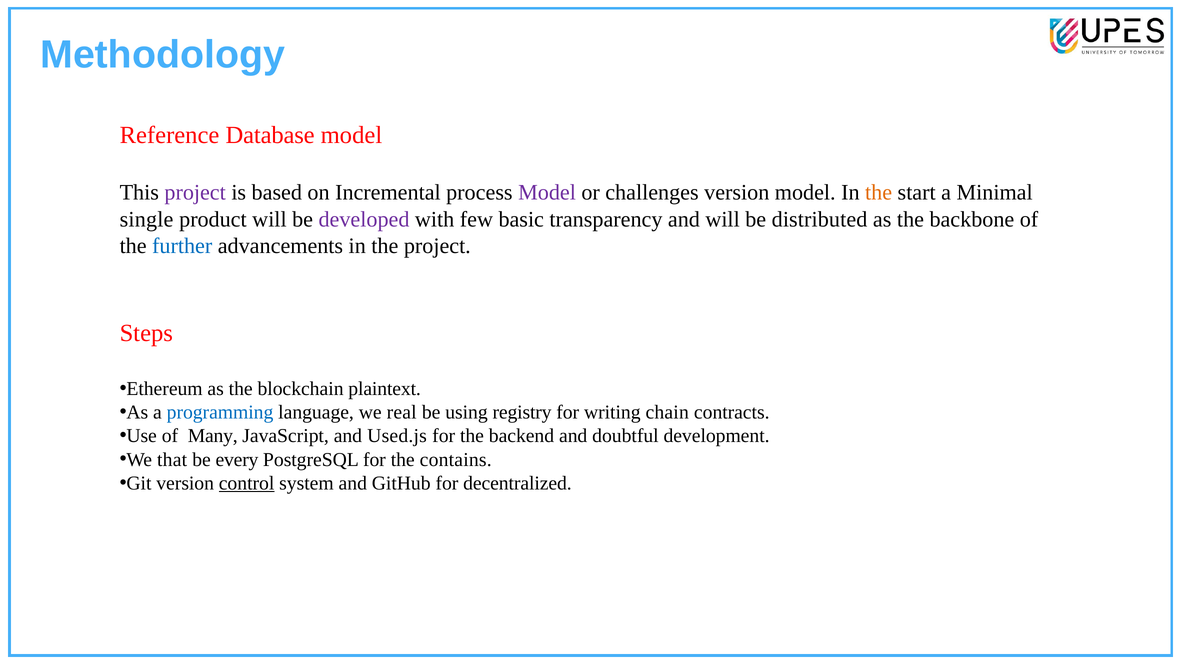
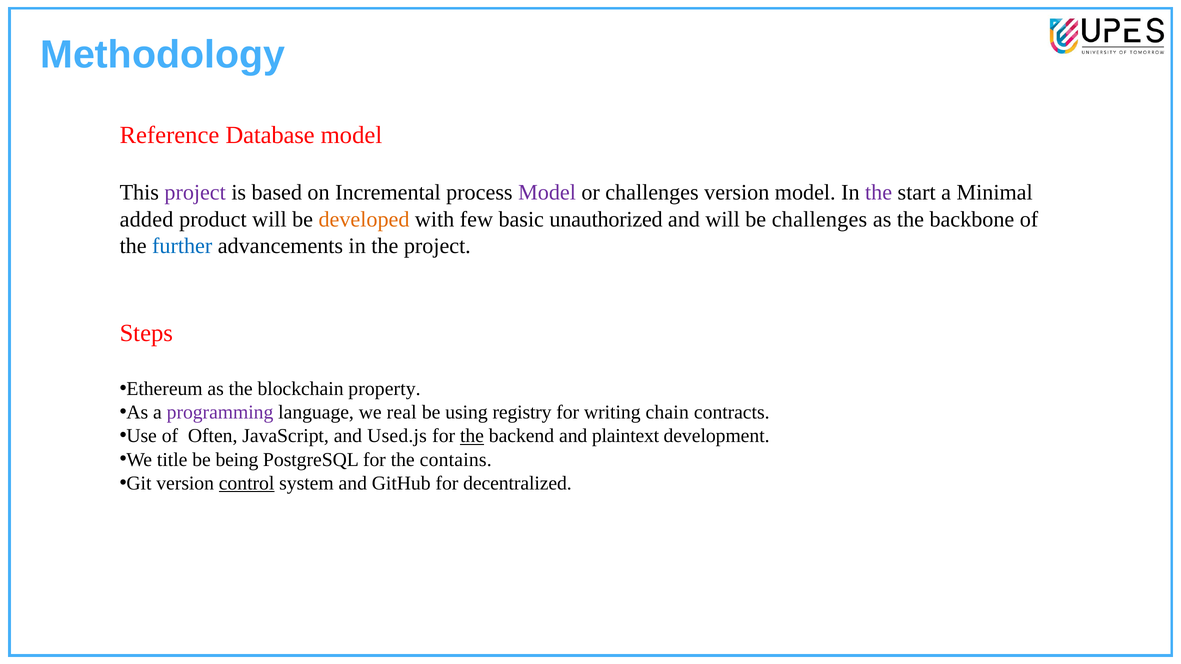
the colour: orange -> purple (879, 193)
single: single -> added (147, 219)
developed colour: purple -> orange (364, 219)
transparency: transparency -> unauthorized (606, 219)
be distributed: distributed -> challenges (819, 219)
plaintext: plaintext -> property (384, 389)
programming colour: blue -> purple (220, 413)
Many: Many -> Often (213, 436)
the underline: none -> present (472, 436)
doubtful: doubtful -> plaintext (626, 436)
that: that -> title (172, 460)
every: every -> being (237, 460)
